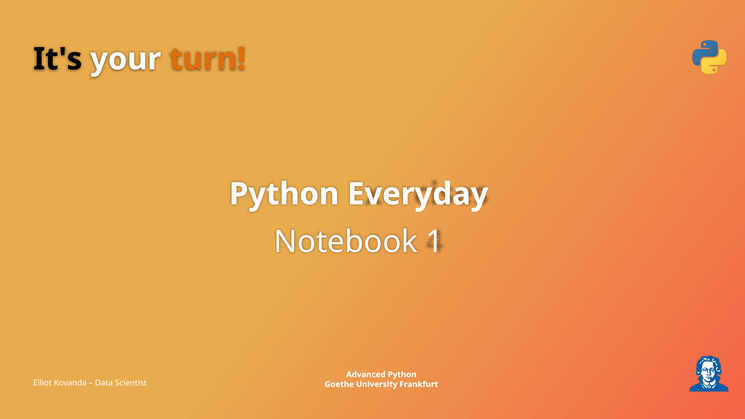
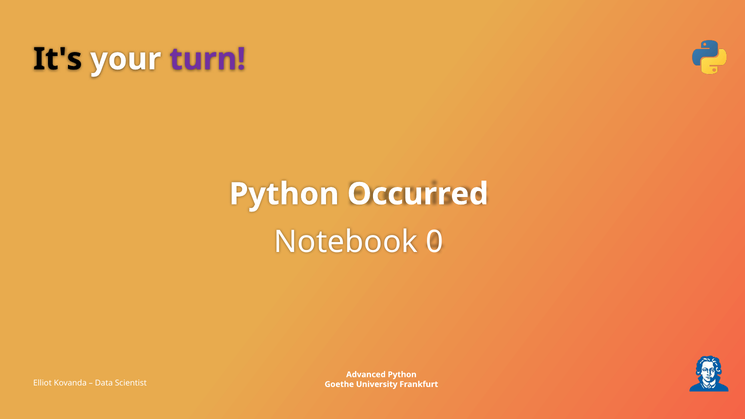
turn colour: orange -> purple (207, 59)
Everyday: Everyday -> Occurred (418, 194)
1: 1 -> 0 (435, 242)
